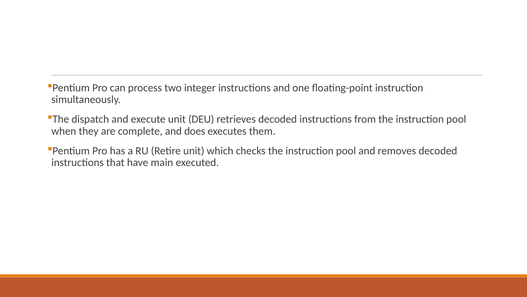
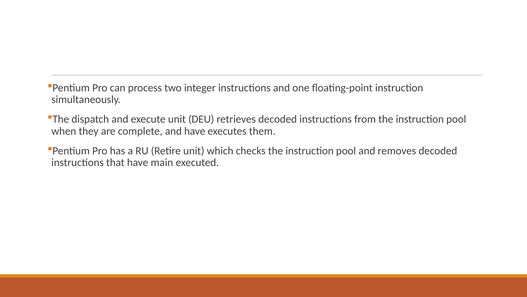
and does: does -> have (195, 131)
